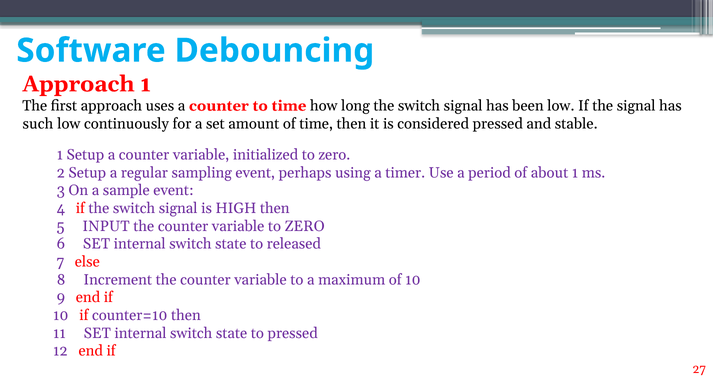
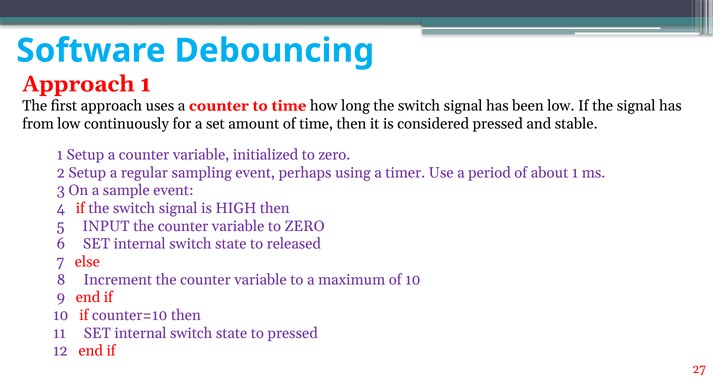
such: such -> from (38, 124)
